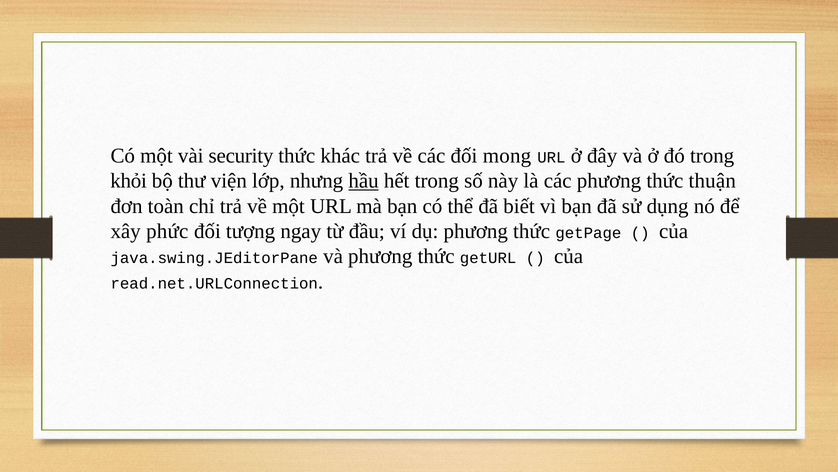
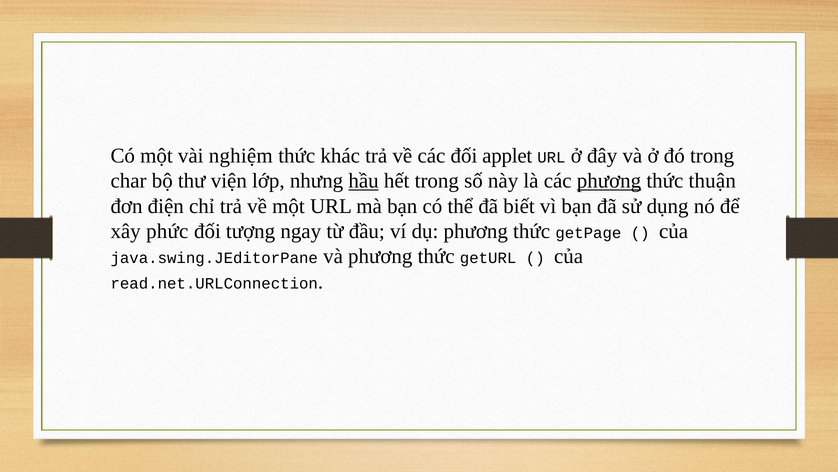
security: security -> nghiệm (241, 156)
mong: mong -> applet (507, 156)
khỏi: khỏi -> char (129, 181)
phương underline: none -> present (609, 181)
toàn: toàn -> điện (166, 206)
